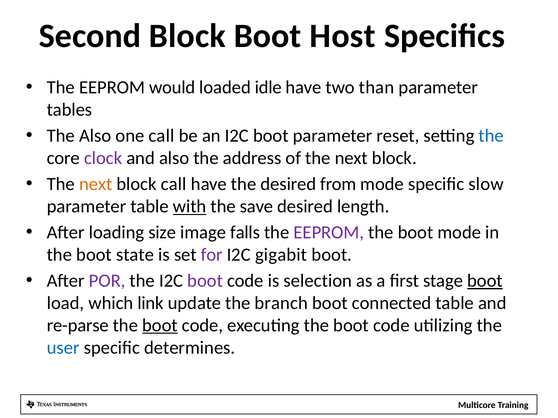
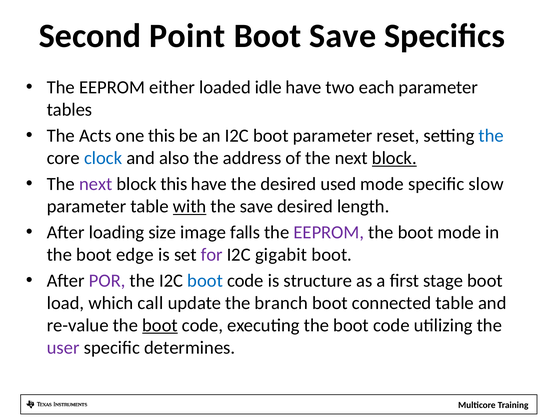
Second Block: Block -> Point (187, 36)
Boot Host: Host -> Save (343, 36)
would: would -> either (172, 88)
than: than -> each (377, 88)
The Also: Also -> Acts (95, 136)
one call: call -> this (162, 136)
clock colour: purple -> blue (103, 158)
block underline: none -> present (394, 158)
next colour: orange -> purple (96, 184)
block call: call -> this (174, 184)
from: from -> used (338, 184)
state: state -> edge (135, 255)
boot colour: purple -> blue (205, 281)
selection: selection -> structure (318, 281)
boot underline: present -> none (485, 281)
link: link -> call (150, 303)
re-parse: re-parse -> re-value (78, 326)
user colour: blue -> purple (63, 348)
